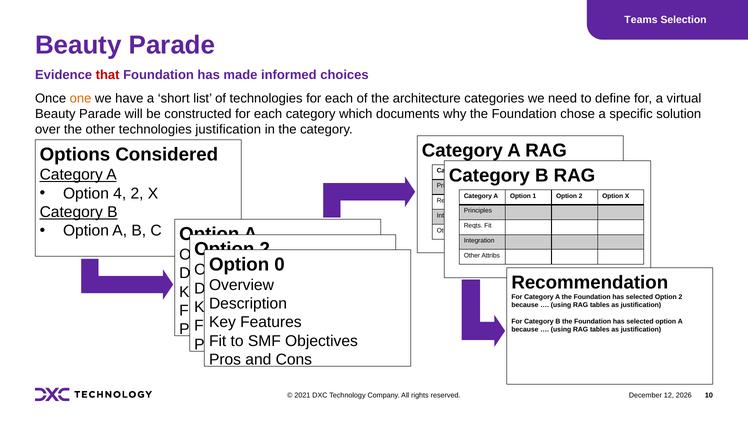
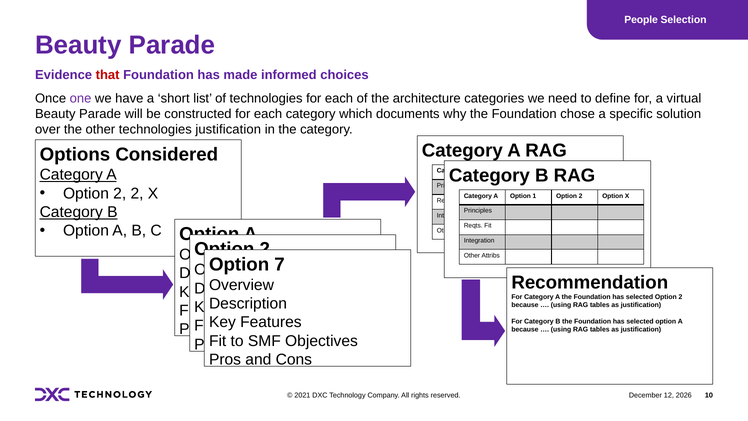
Teams: Teams -> People (641, 20)
one colour: orange -> purple (81, 98)
4: 4 -> 2 (120, 193)
0: 0 -> 7 (280, 264)
